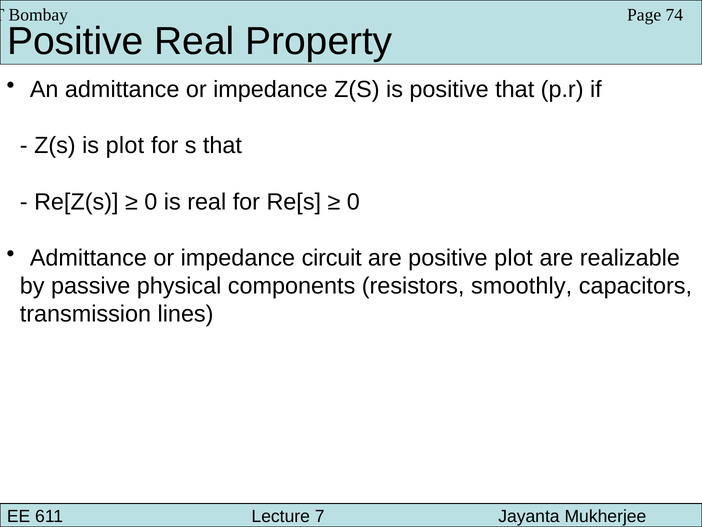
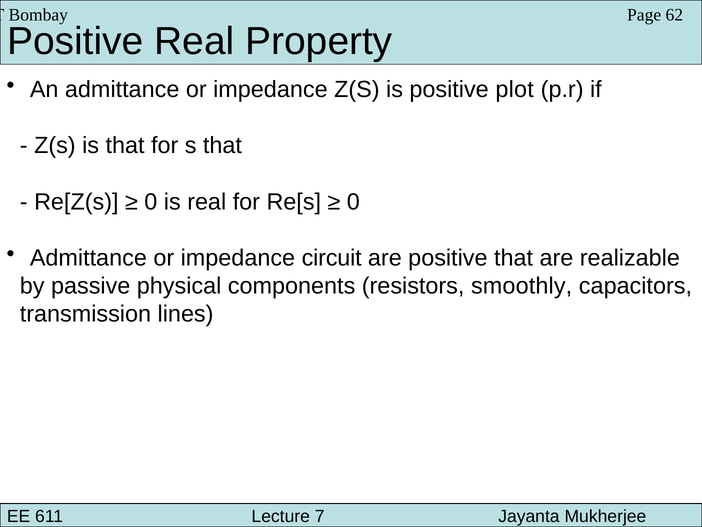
74: 74 -> 62 (674, 15)
positive that: that -> plot (515, 89)
is plot: plot -> that (125, 145)
positive plot: plot -> that (514, 258)
